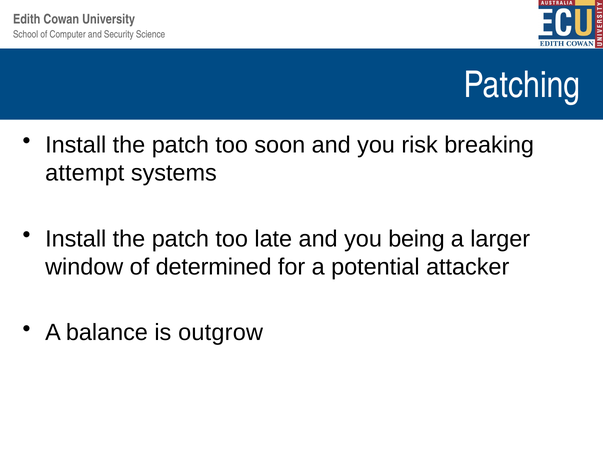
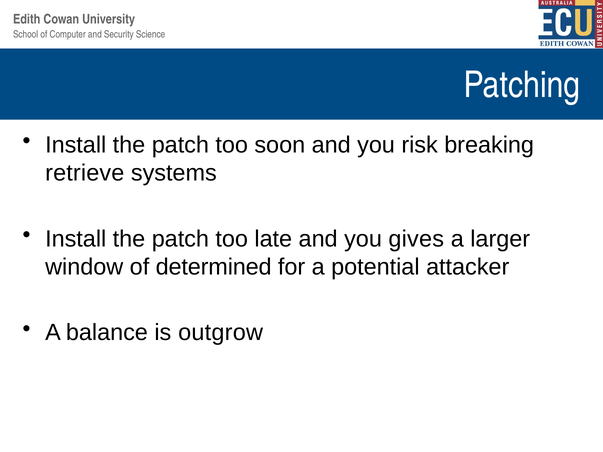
attempt: attempt -> retrieve (85, 173)
being: being -> gives (416, 239)
